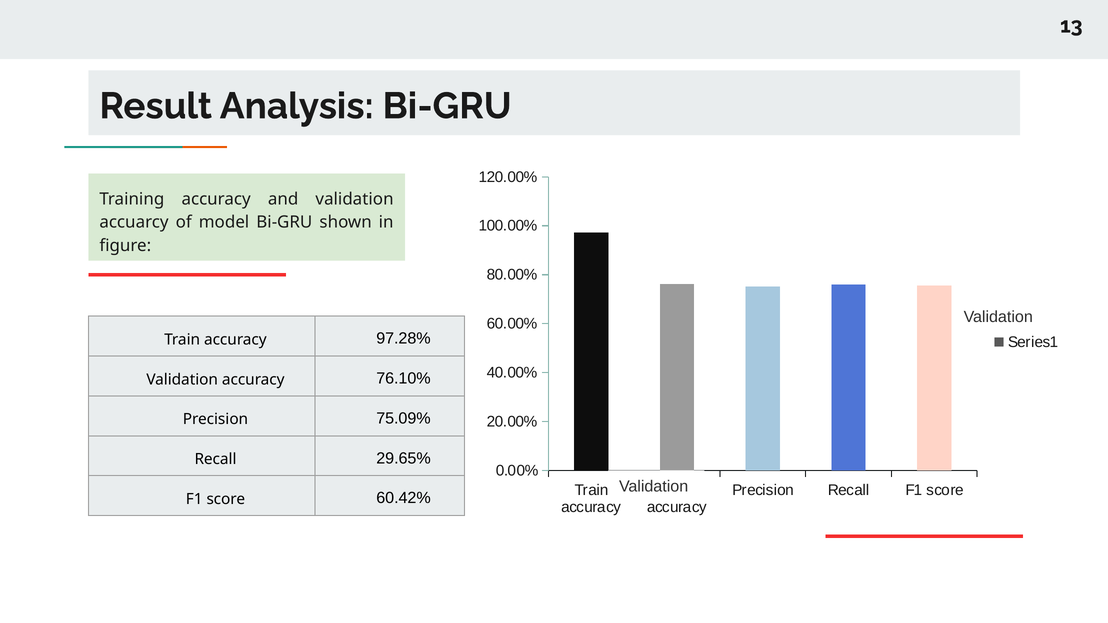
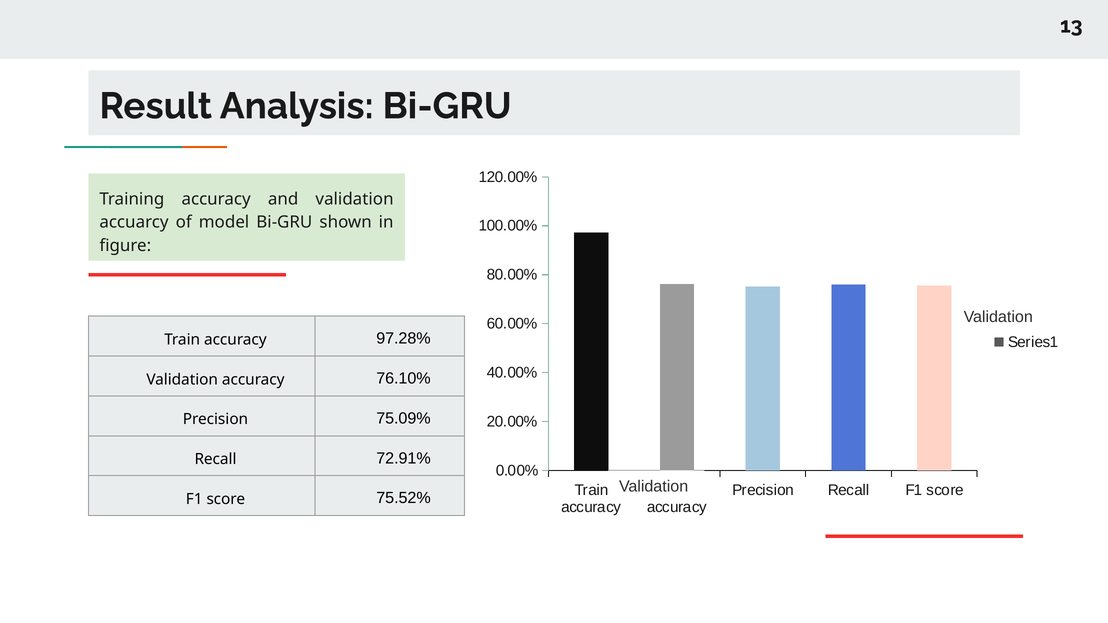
29.65%: 29.65% -> 72.91% (404, 458)
60.42%: 60.42% -> 75.52% (404, 498)
